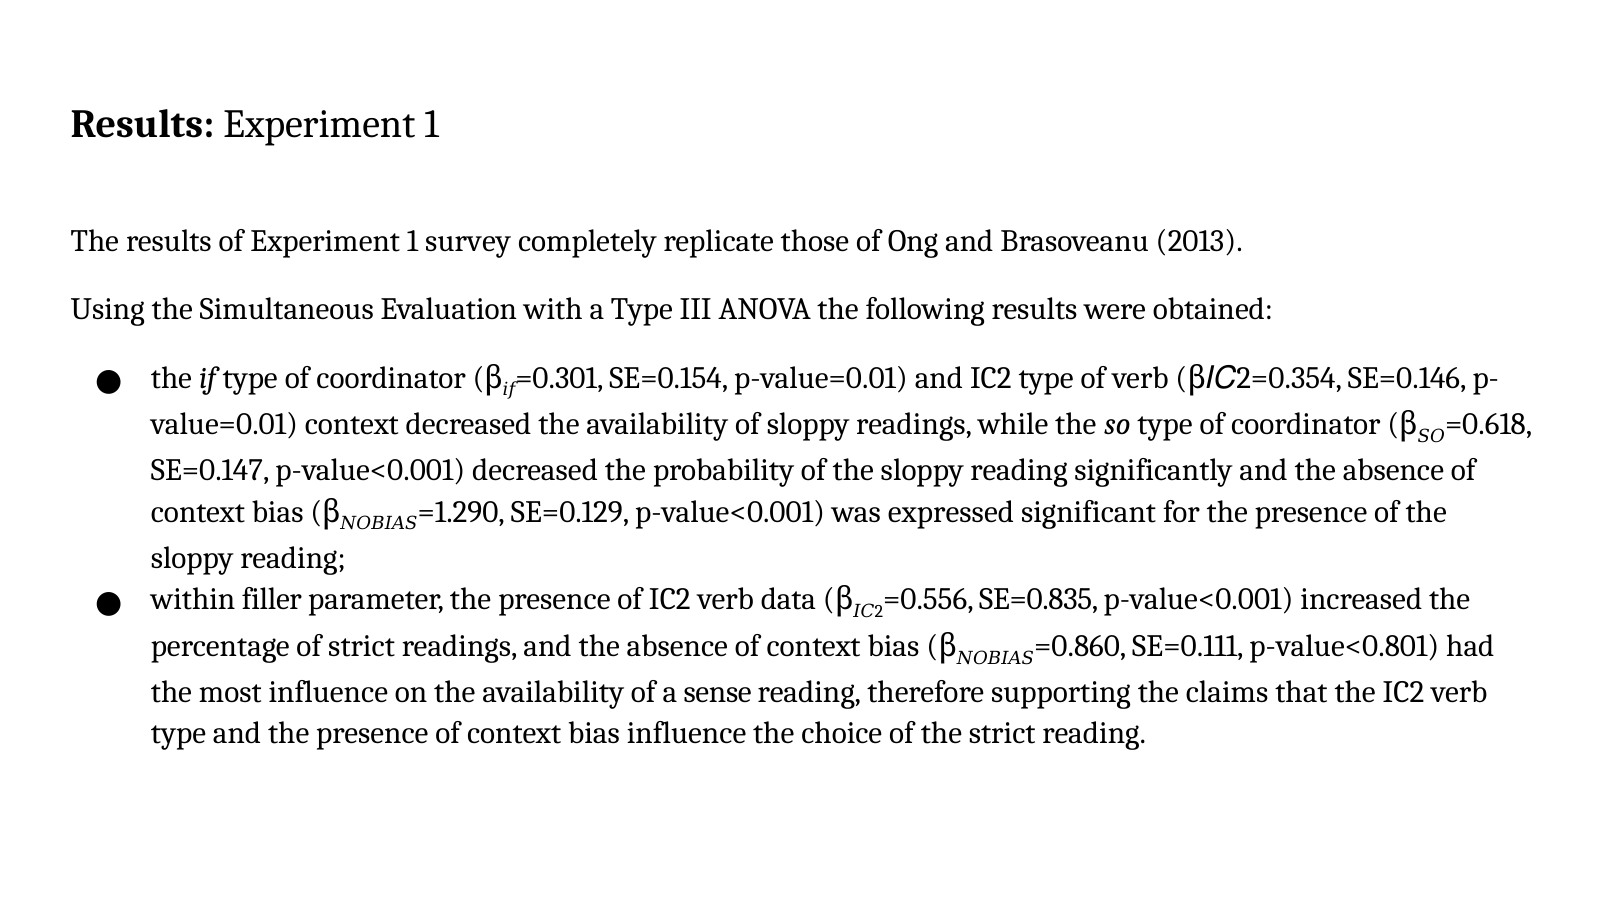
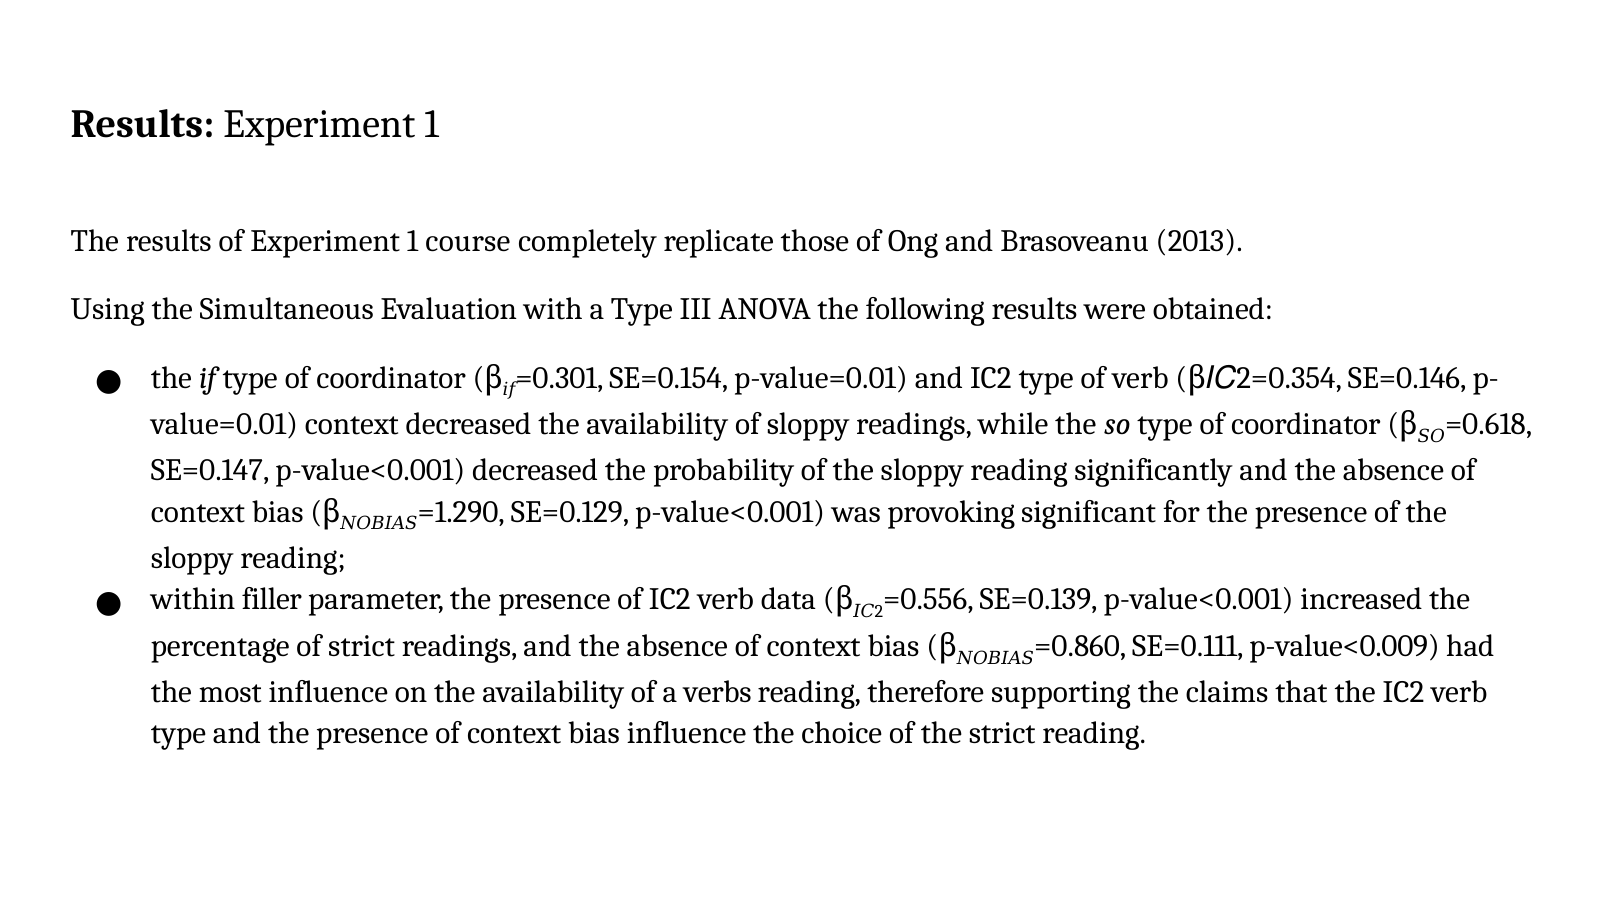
survey: survey -> course (468, 241)
expressed: expressed -> provoking (951, 512)
SE=0.835: SE=0.835 -> SE=0.139 (1039, 600)
p-value<0.801: p-value<0.801 -> p-value<0.009 (1345, 646)
sense: sense -> verbs (718, 692)
